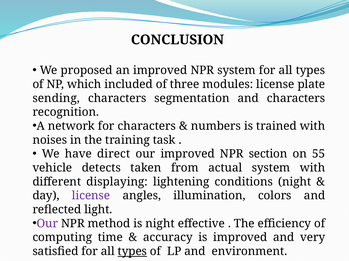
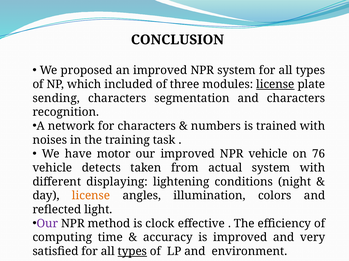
license underline: none -> present (275, 85)
direct: direct -> motor (114, 154)
NPR section: section -> vehicle (268, 154)
55: 55 -> 76 (319, 154)
license colour: purple -> orange (91, 196)
is night: night -> clock (160, 224)
